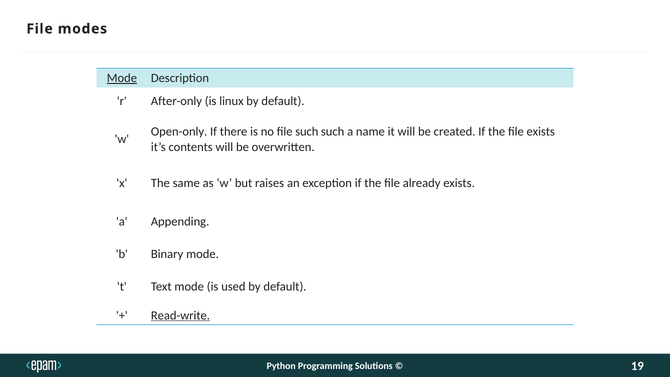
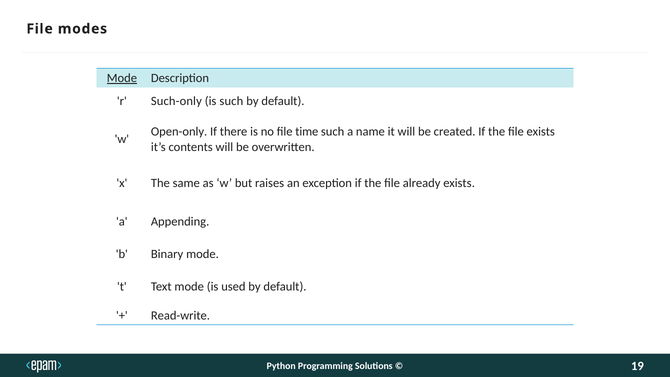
After-only: After-only -> Such-only (176, 101)
is linux: linux -> such (231, 101)
file such: such -> time (307, 132)
Read-write underline: present -> none (180, 315)
